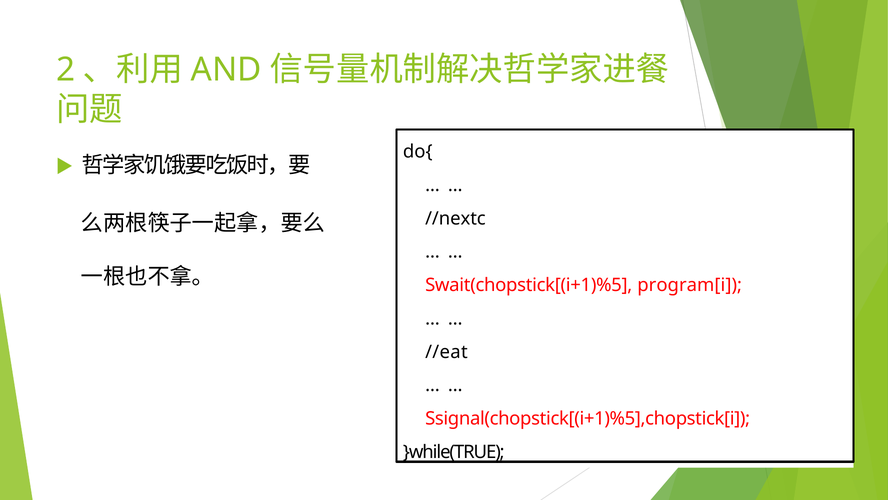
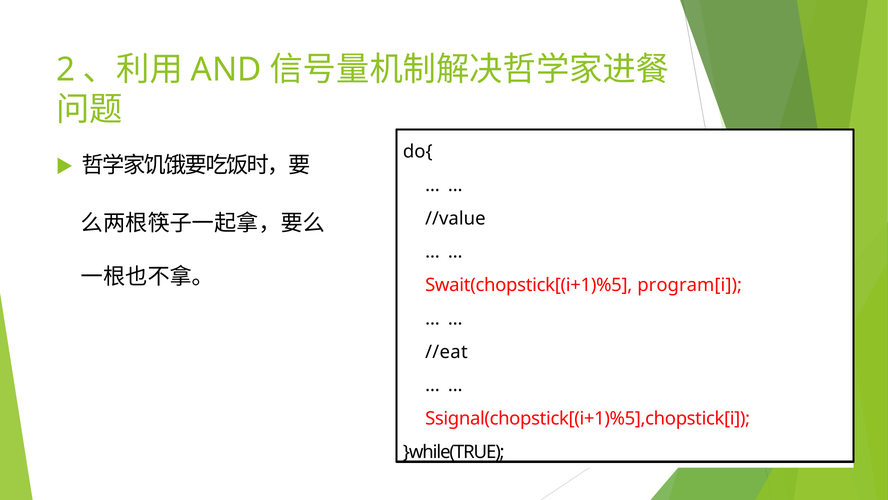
//nextc: //nextc -> //value (455, 218)
